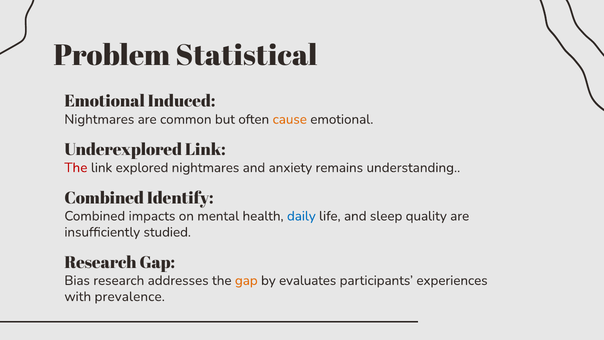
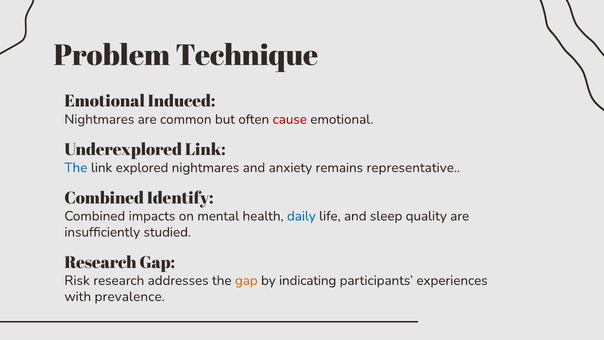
Statistical: Statistical -> Technique (247, 55)
cause colour: orange -> red (290, 119)
The colour: red -> blue (76, 168)
understanding: understanding -> representative (413, 168)
Bias: Bias -> Risk (77, 280)
evaluates: evaluates -> indicating (308, 280)
